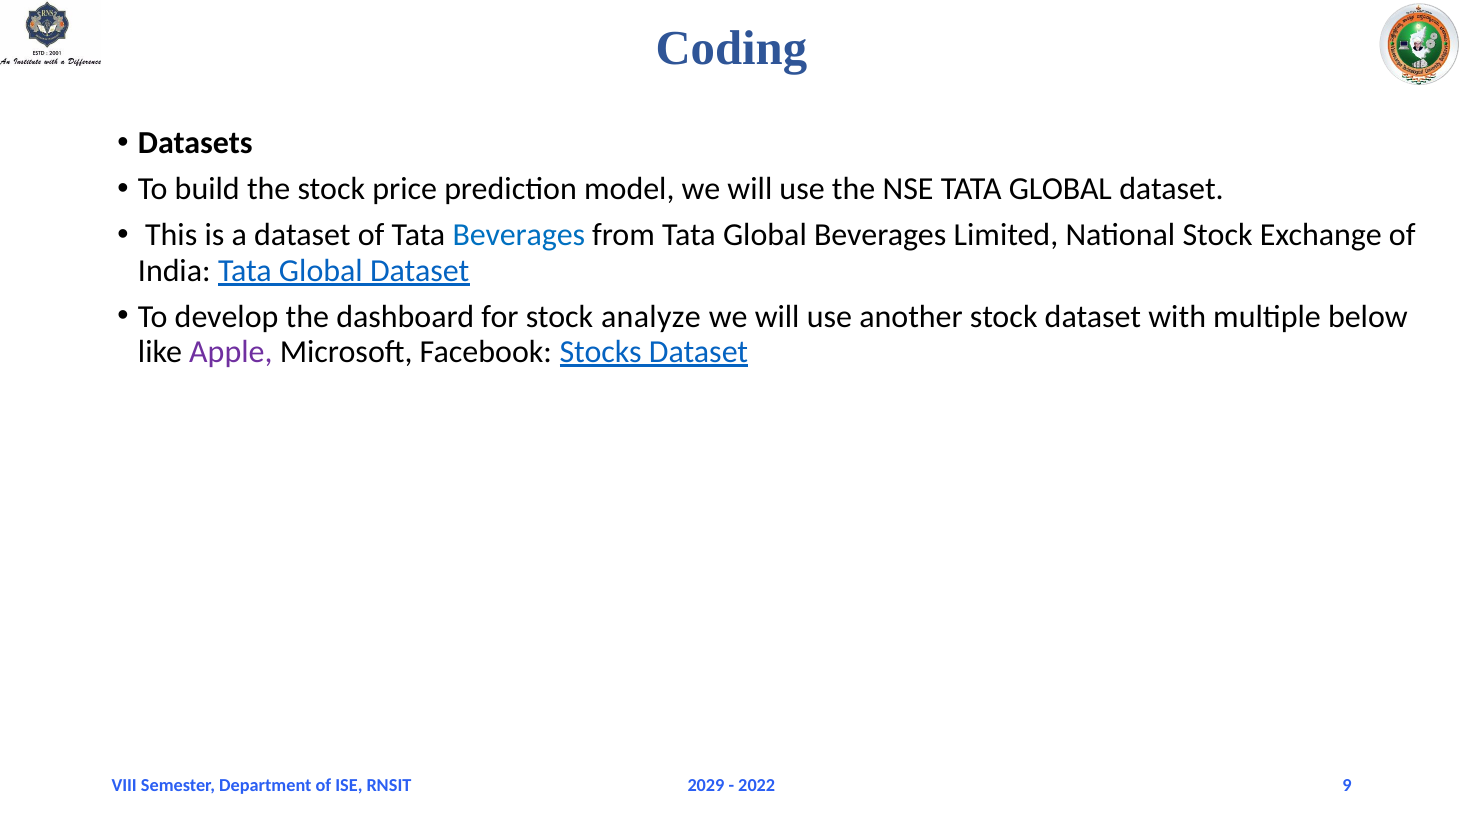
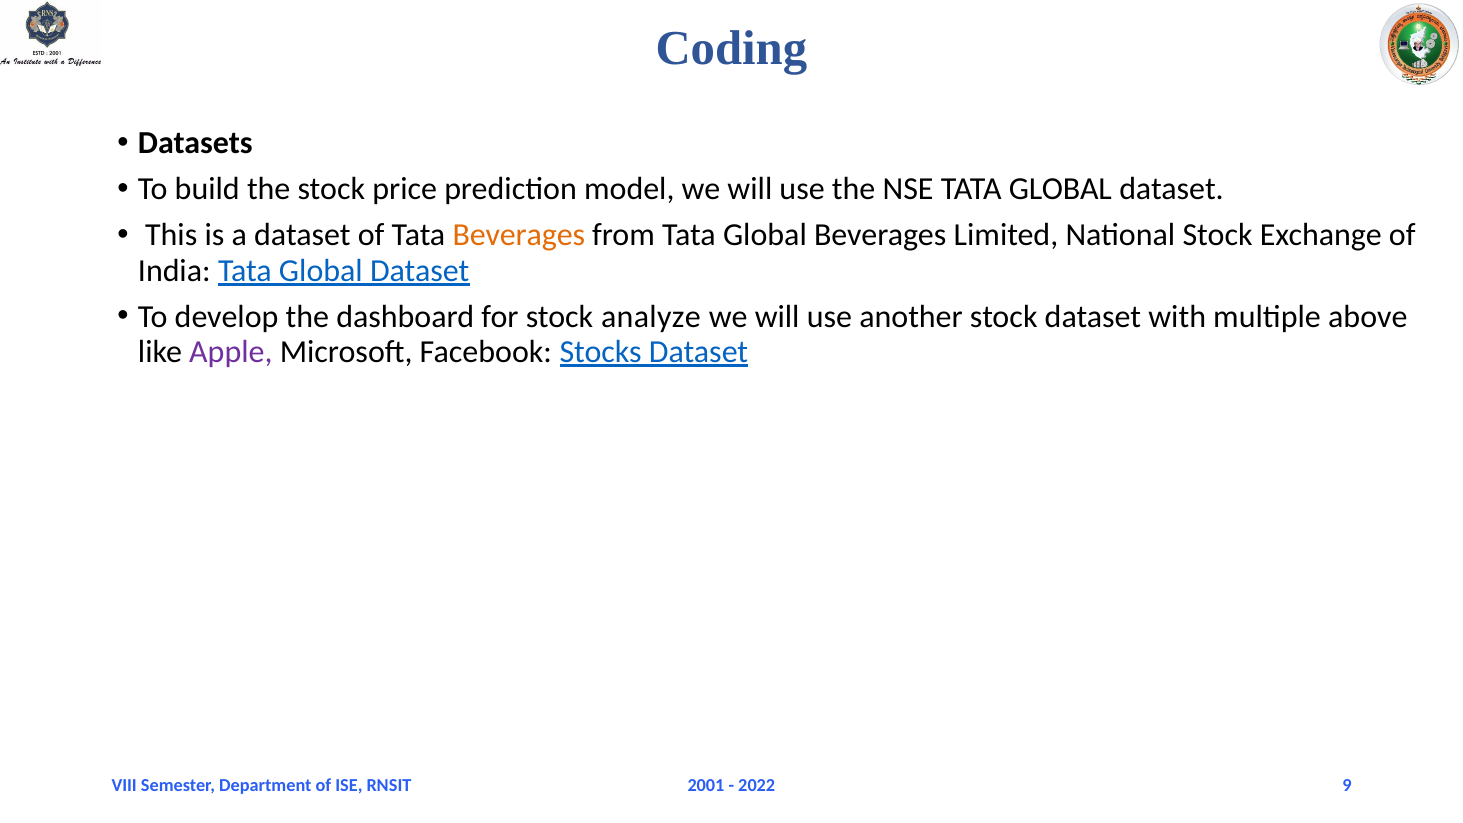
Beverages colour: blue -> orange (519, 235)
below: below -> above (1368, 317)
2029: 2029 -> 2001 (706, 786)
